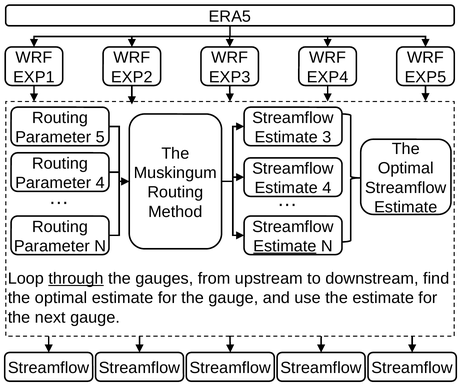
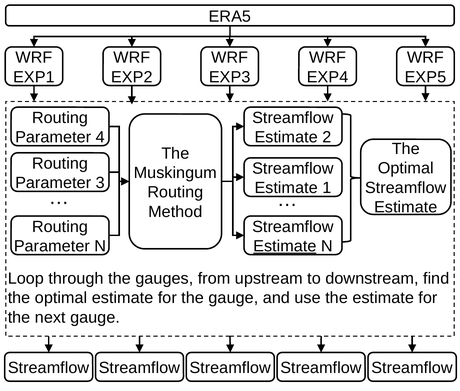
5: 5 -> 4 (100, 137)
3: 3 -> 2 (327, 137)
Parameter 4: 4 -> 3 (100, 183)
Estimate 4: 4 -> 1 (327, 188)
through underline: present -> none (76, 279)
